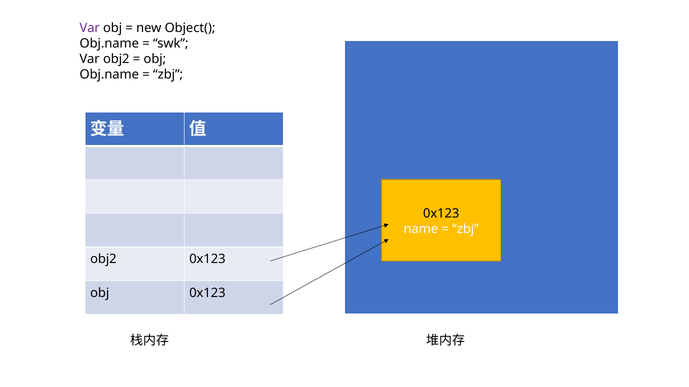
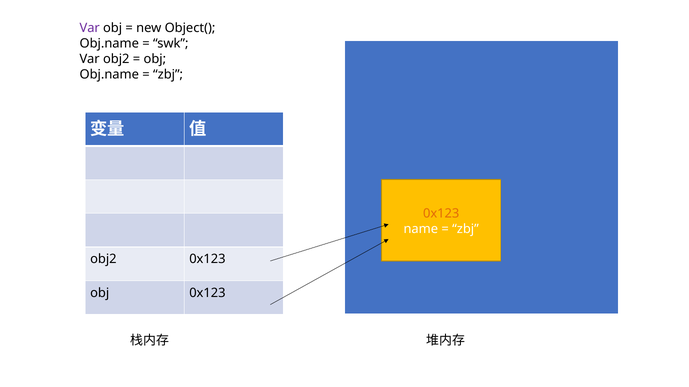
0x123 colour: black -> orange (441, 214)
